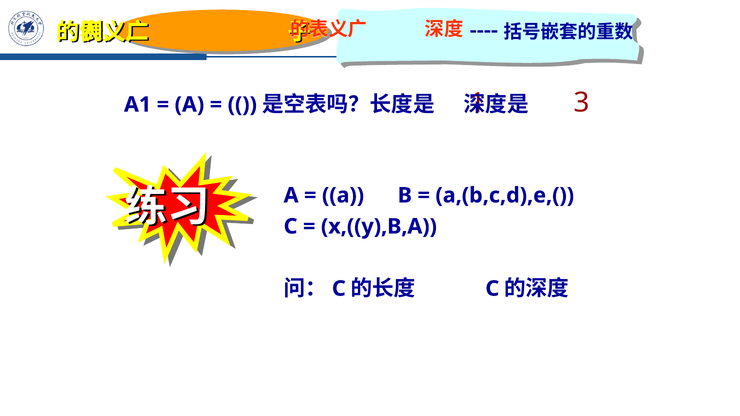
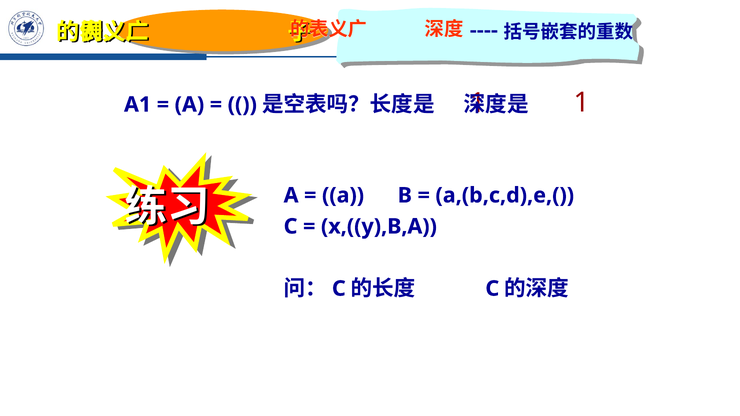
3: 3 -> 1 (581, 103)
